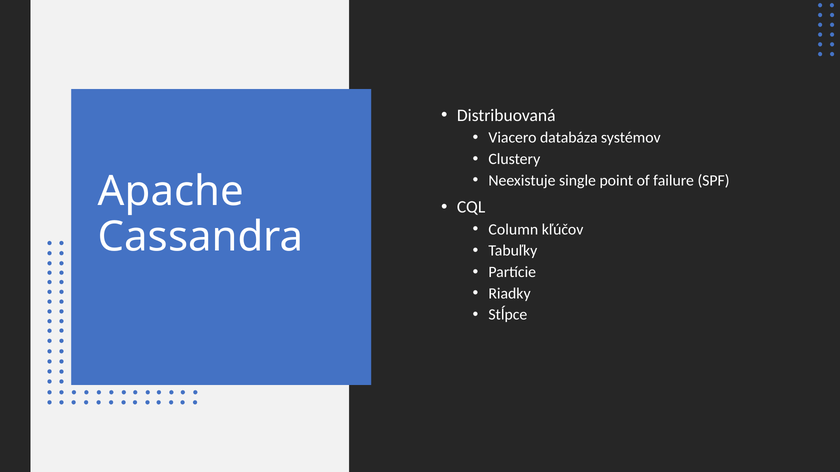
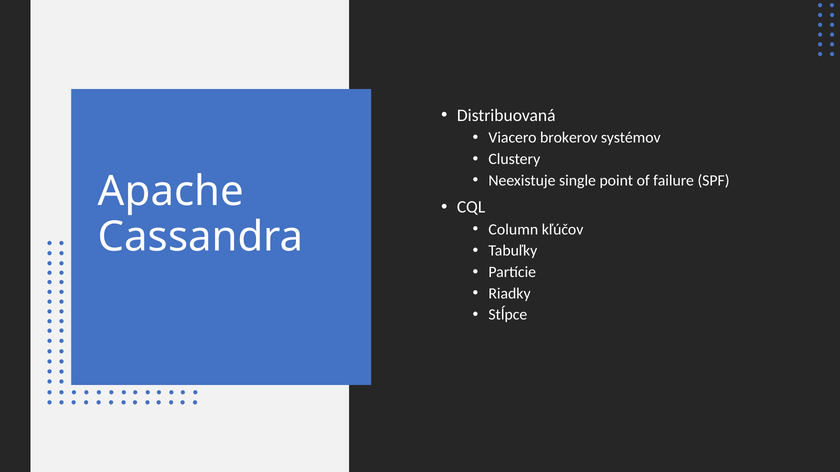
databáza: databáza -> brokerov (569, 138)
